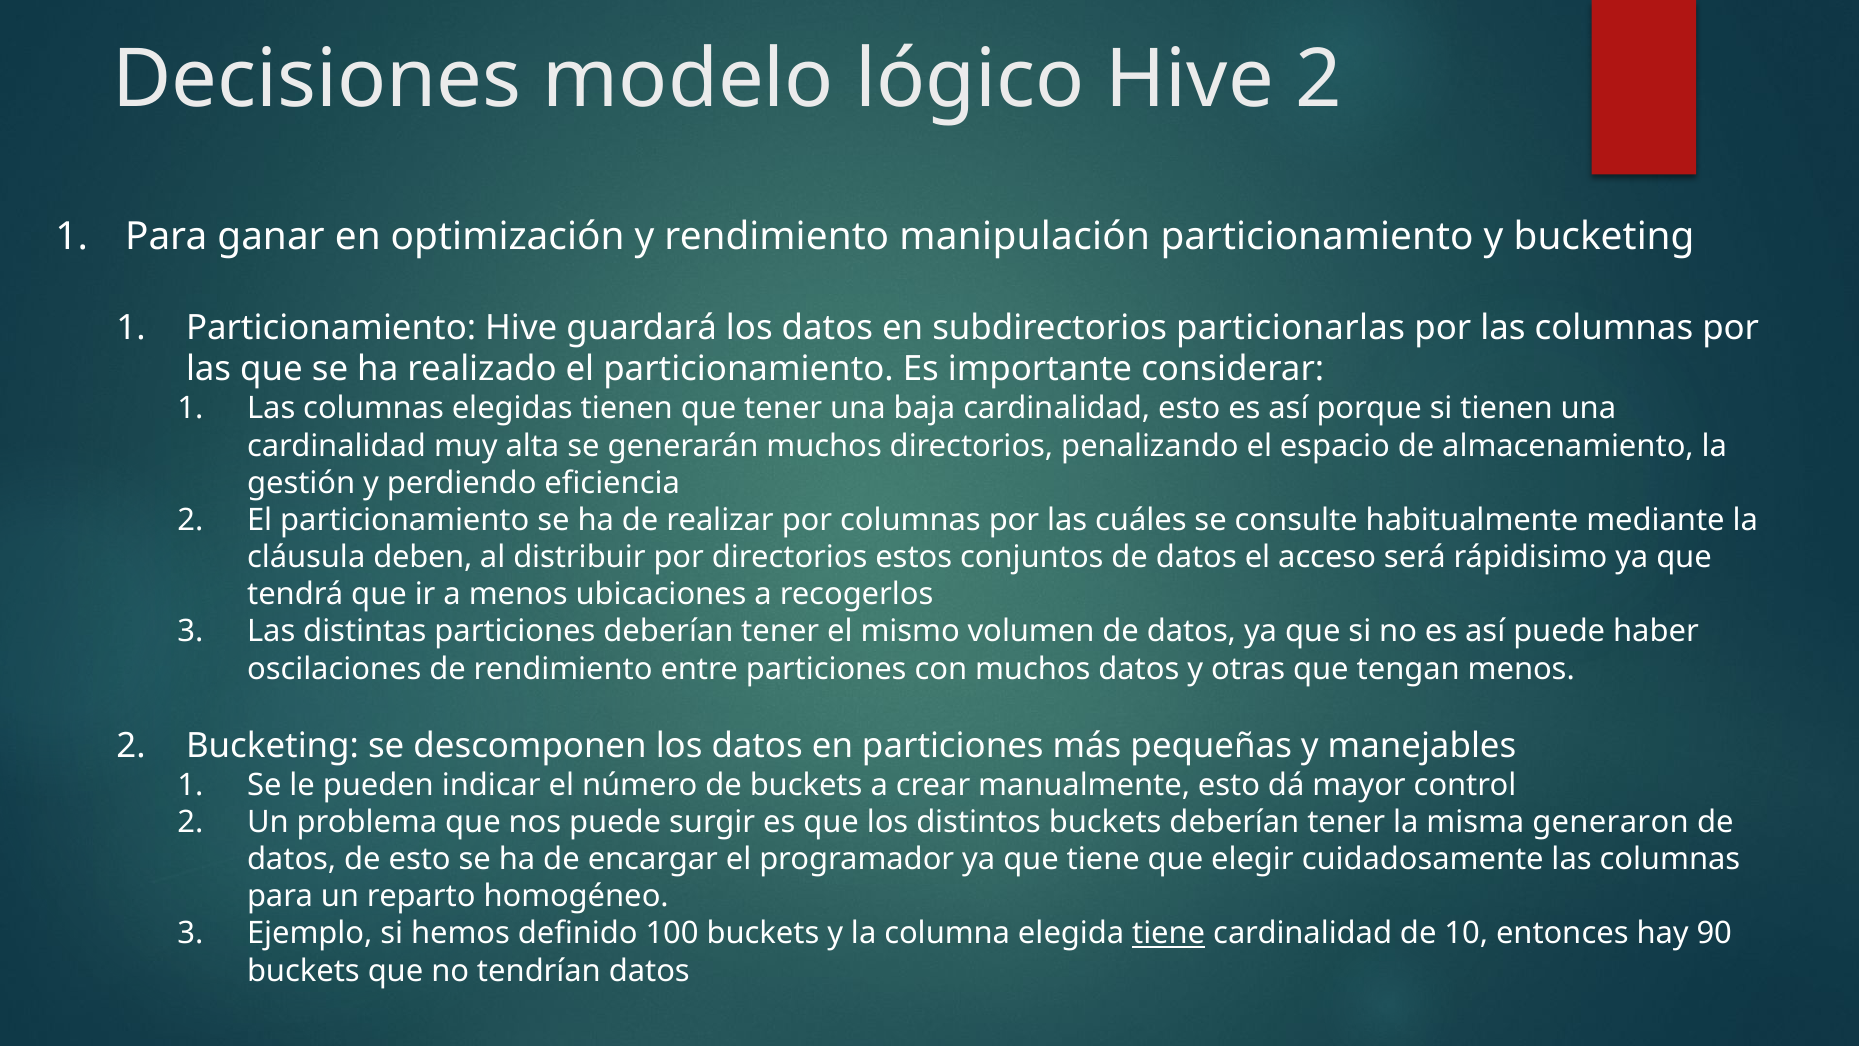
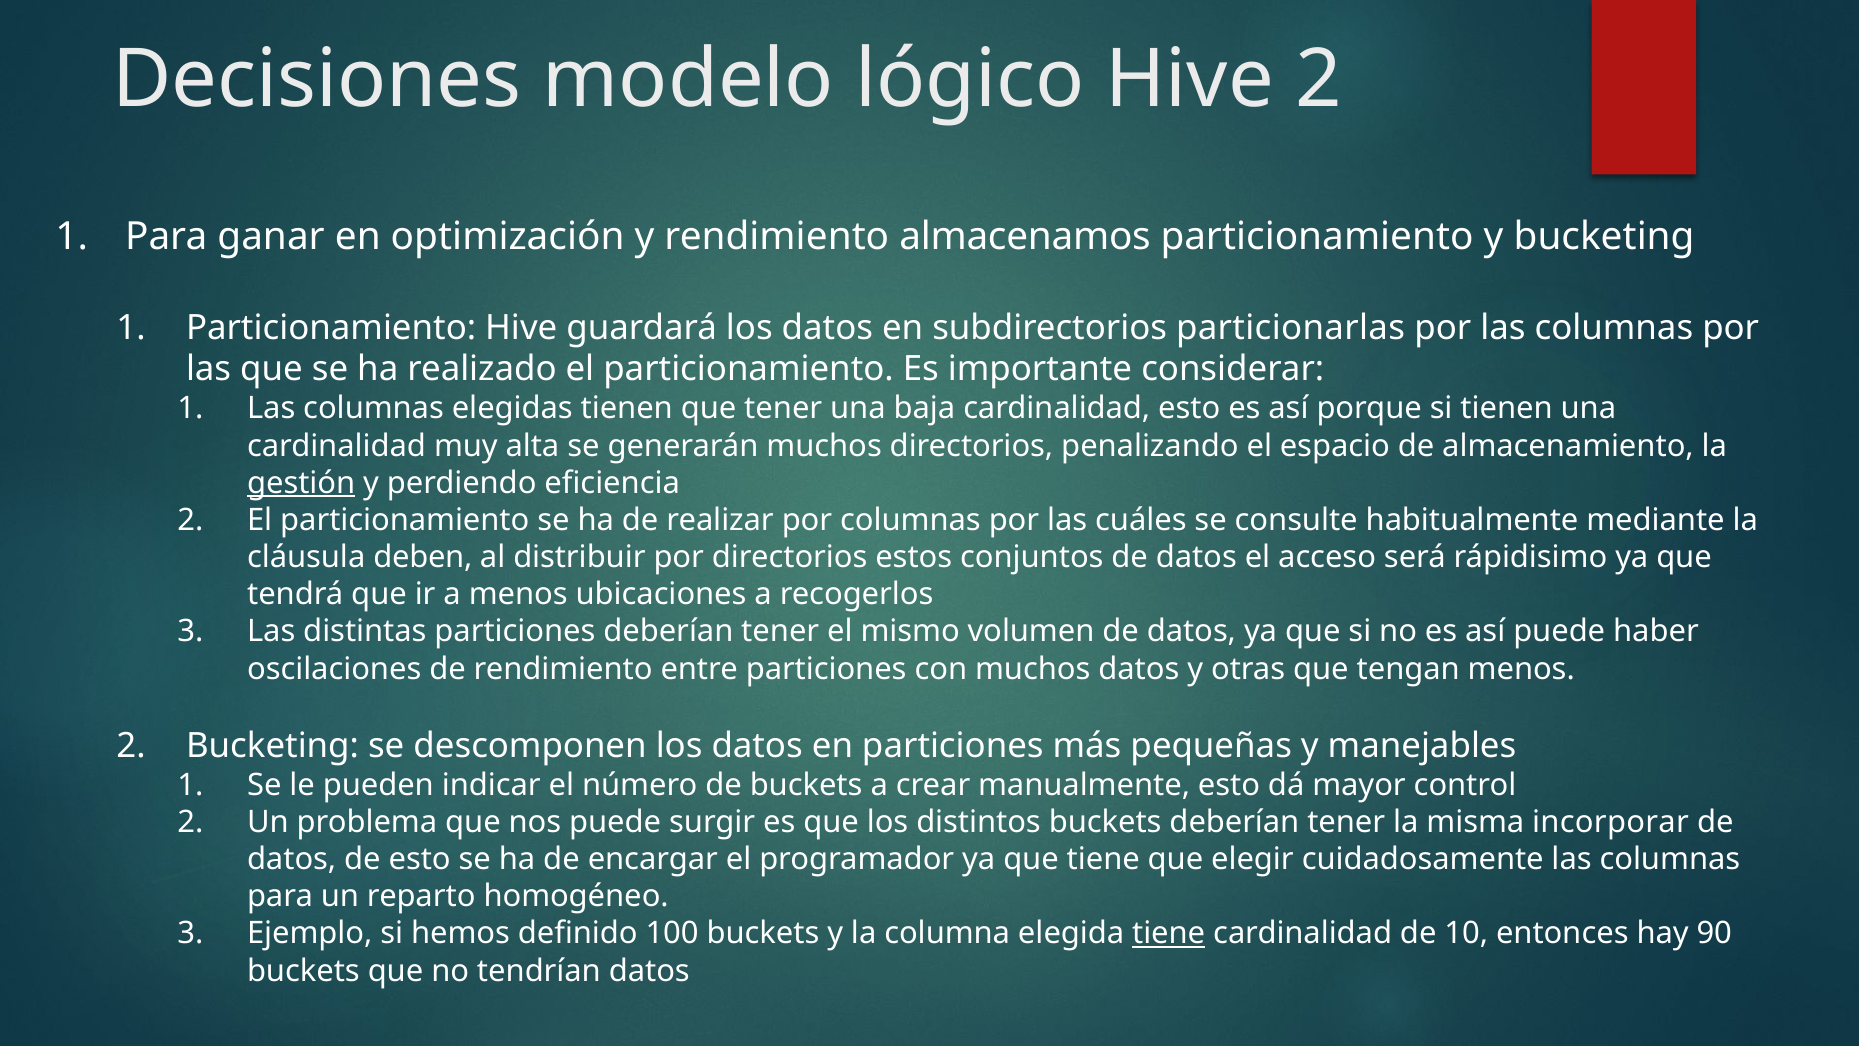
manipulación: manipulación -> almacenamos (1025, 237)
gestión underline: none -> present (301, 483)
generaron: generaron -> incorporar (1611, 822)
